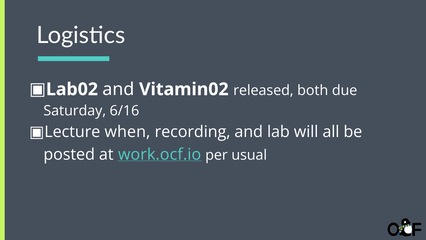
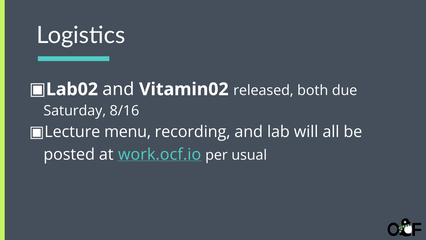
6/16: 6/16 -> 8/16 (124, 111)
when: when -> menu (128, 132)
